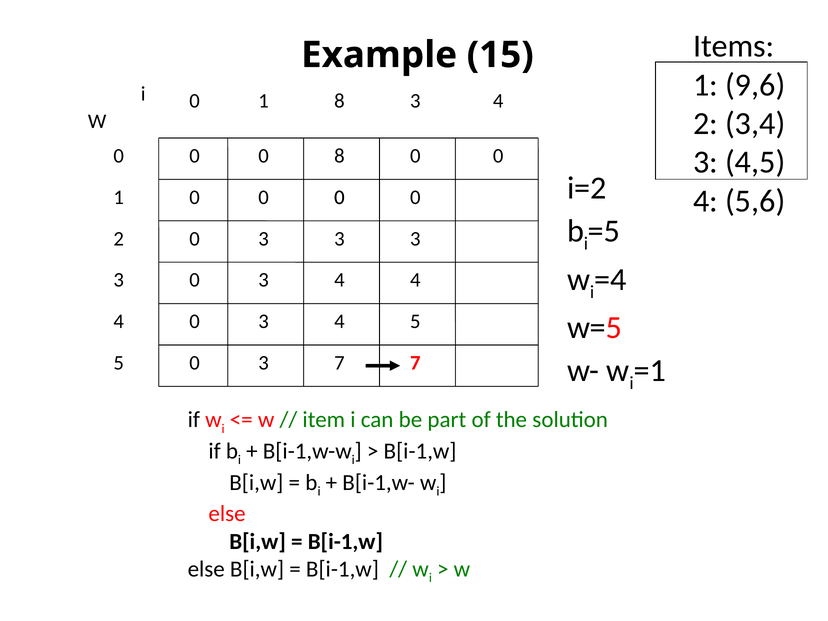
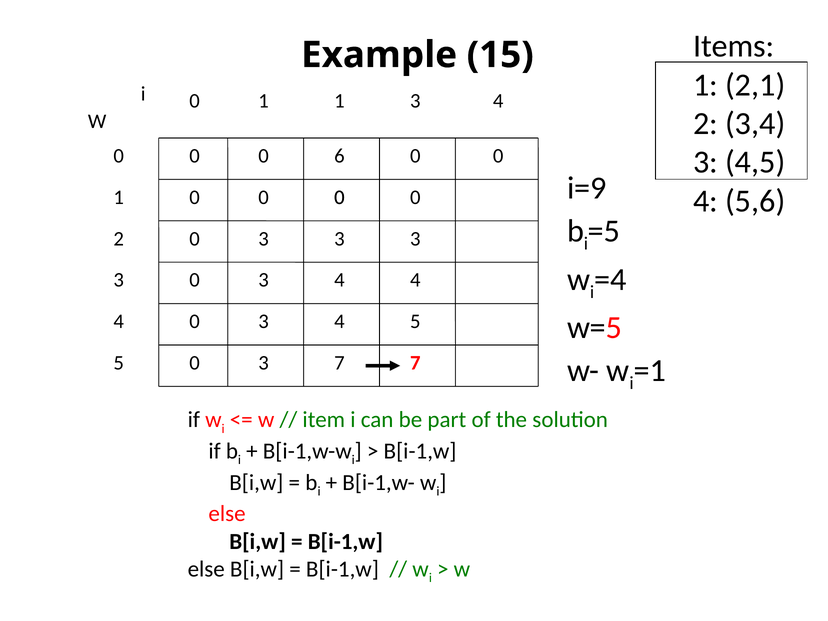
9,6: 9,6 -> 2,1 (755, 85)
1 8: 8 -> 1 (339, 101)
0 8: 8 -> 6 (339, 156)
i=2: i=2 -> i=9 (587, 188)
